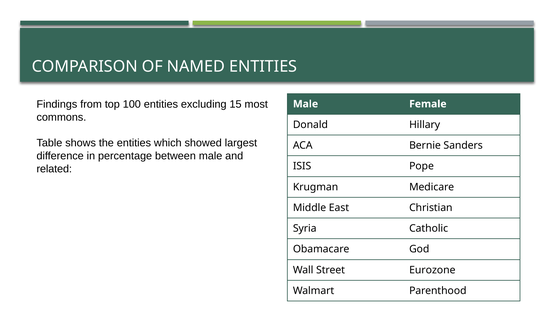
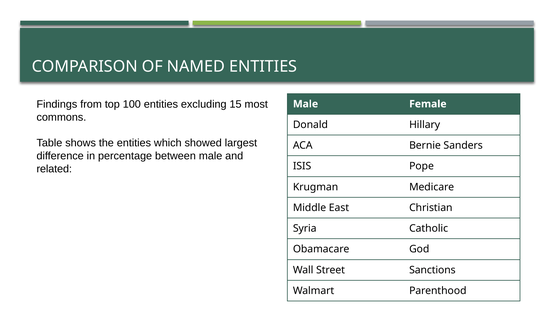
Eurozone: Eurozone -> Sanctions (432, 270)
